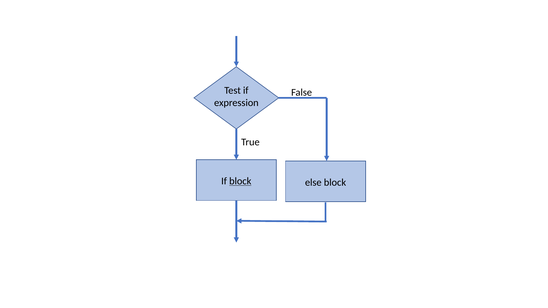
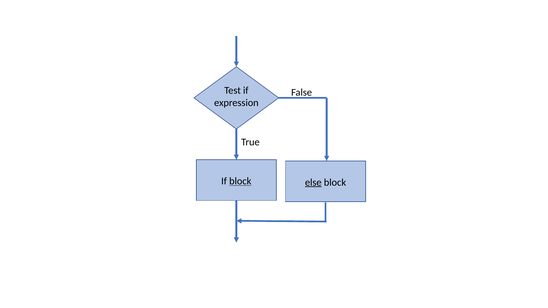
else underline: none -> present (313, 183)
